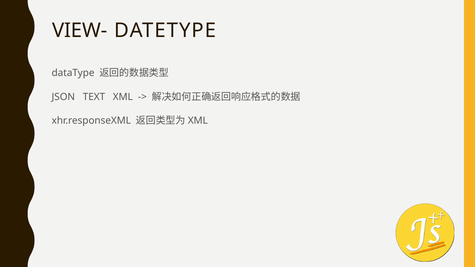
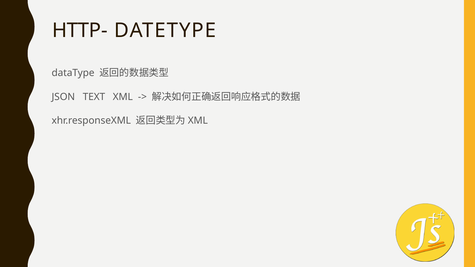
VIEW-: VIEW- -> HTTP- (80, 31)
